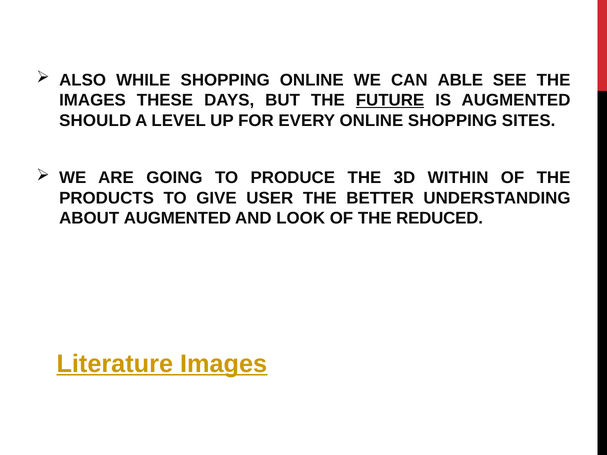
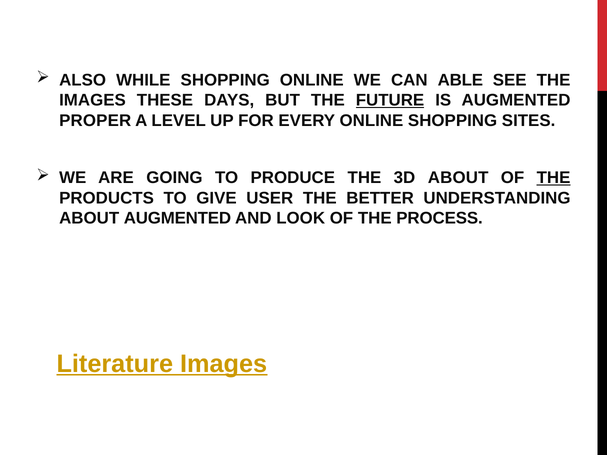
SHOULD: SHOULD -> PROPER (95, 121)
3D WITHIN: WITHIN -> ABOUT (458, 178)
THE underline: none -> present (554, 178)
REDUCED: REDUCED -> PROCESS (440, 218)
